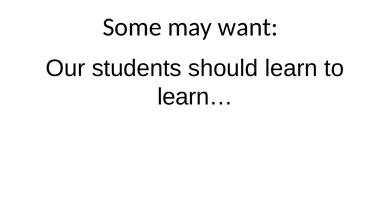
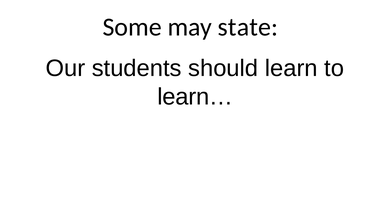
want: want -> state (248, 27)
